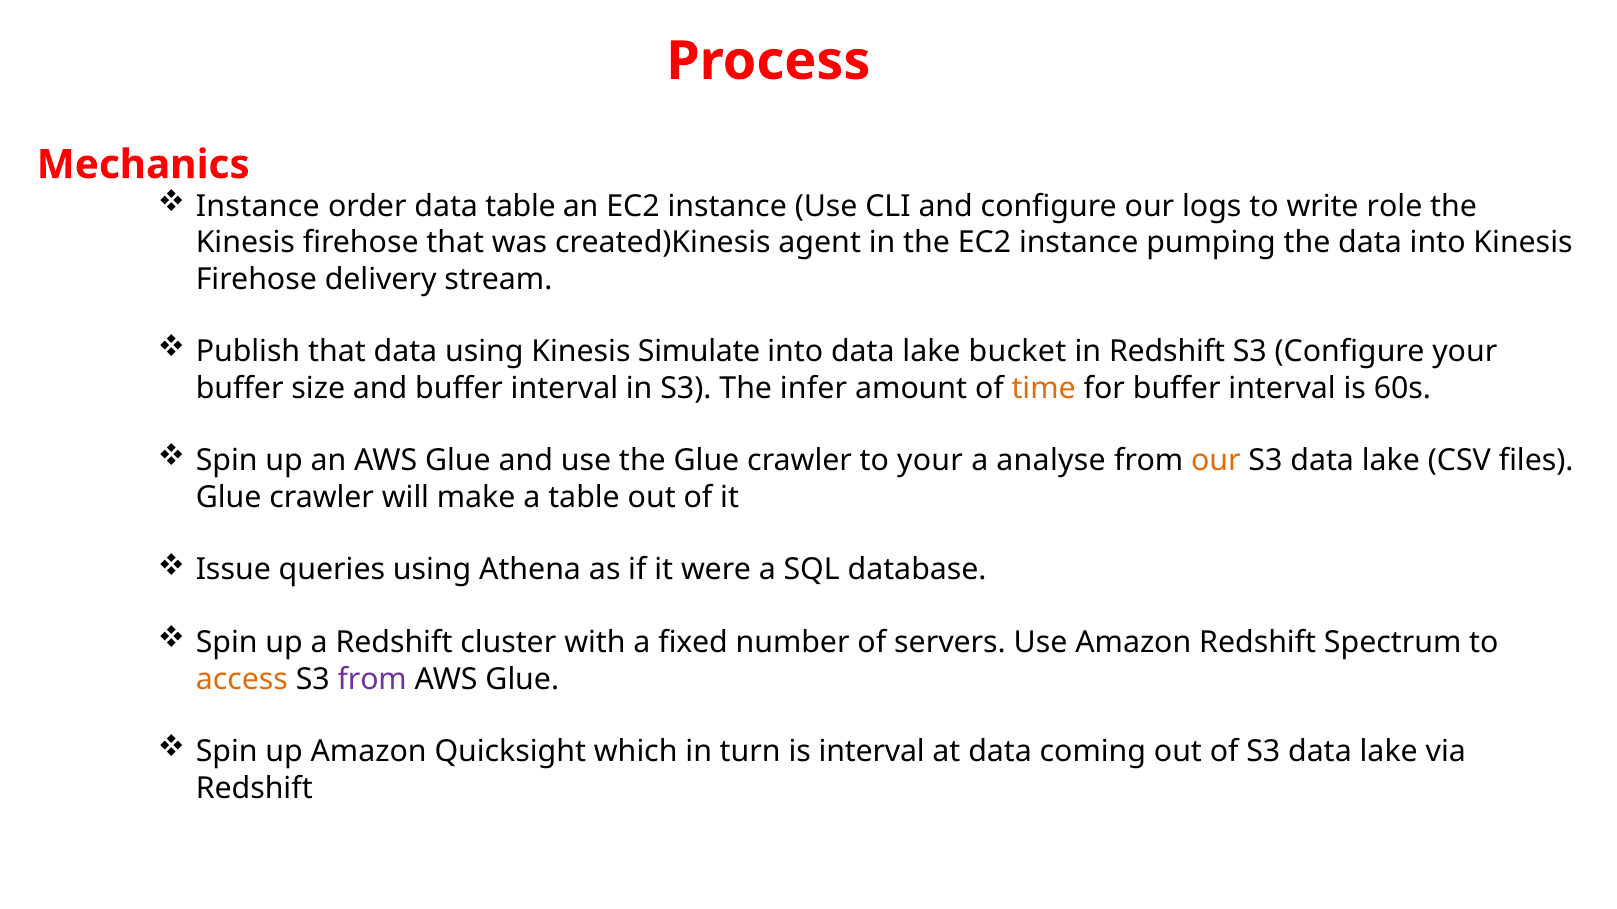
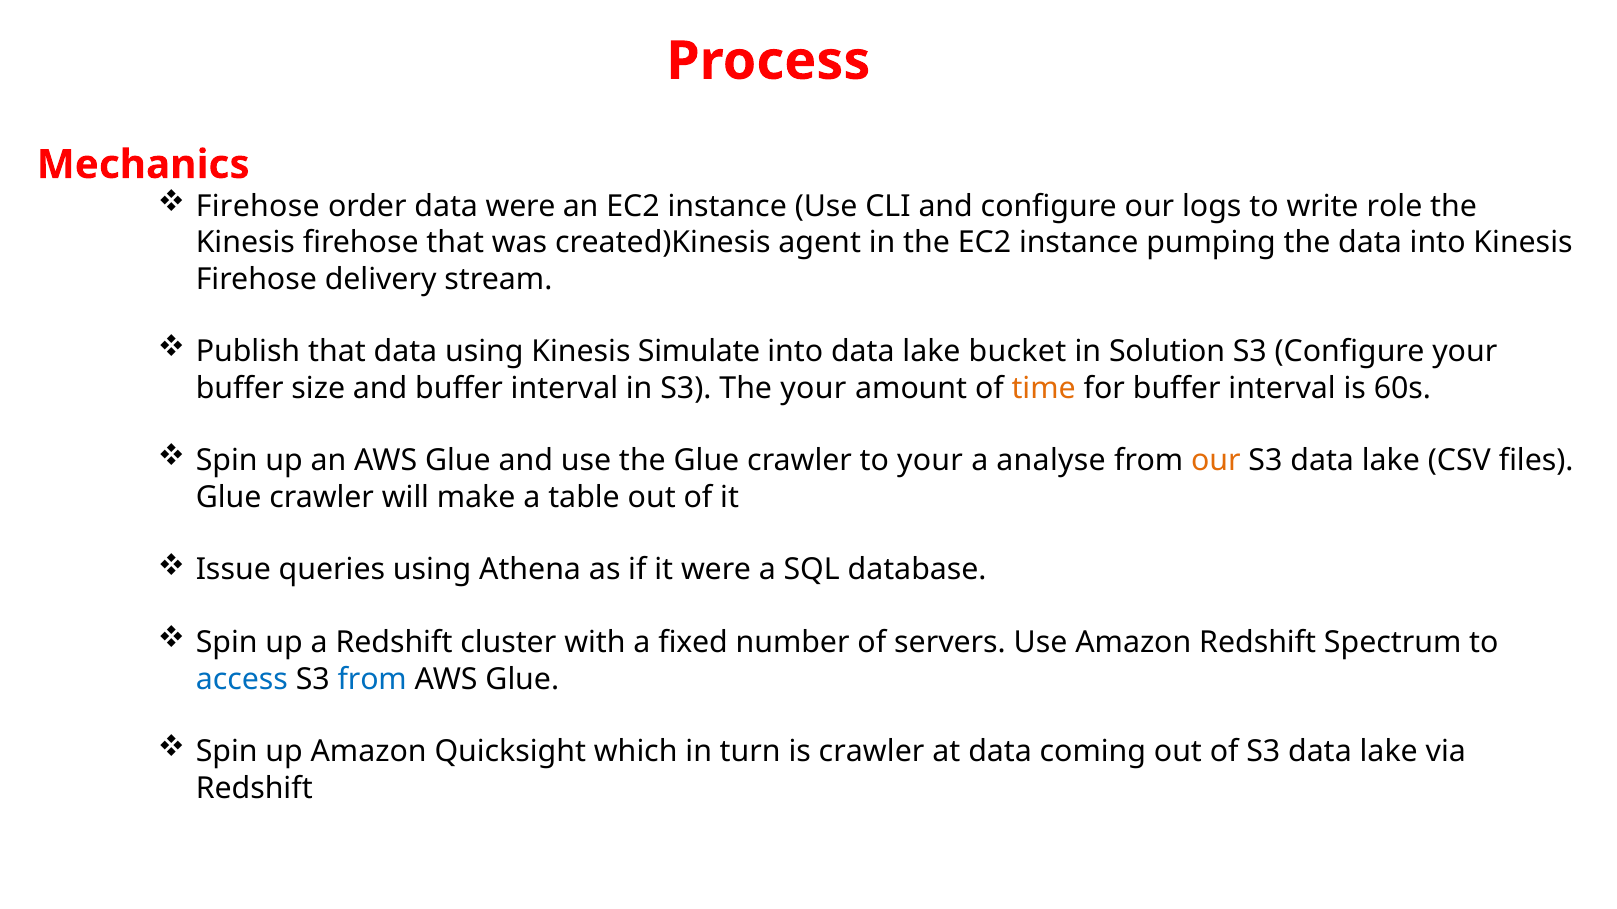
Instance: Instance -> Firehose (258, 207)
data table: table -> were (521, 207)
in Redshift: Redshift -> Solution (1167, 352)
The infer: infer -> your (813, 388)
access colour: orange -> blue (242, 679)
from colour: purple -> blue (372, 679)
is interval: interval -> crawler (872, 752)
